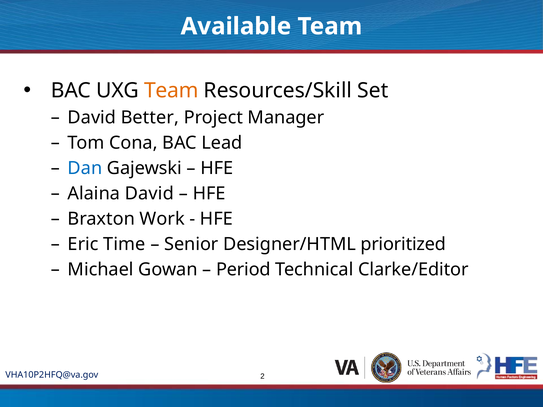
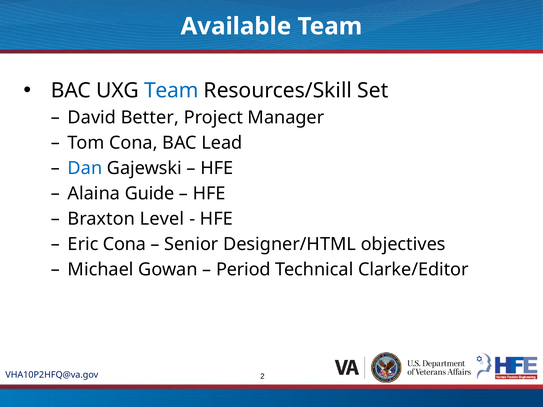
Team colour: orange -> blue (171, 91)
Alaina David: David -> Guide (150, 194)
Work: Work -> Level (162, 219)
Eric Time: Time -> Cona (125, 244)
prioritized: prioritized -> objectives (403, 244)
